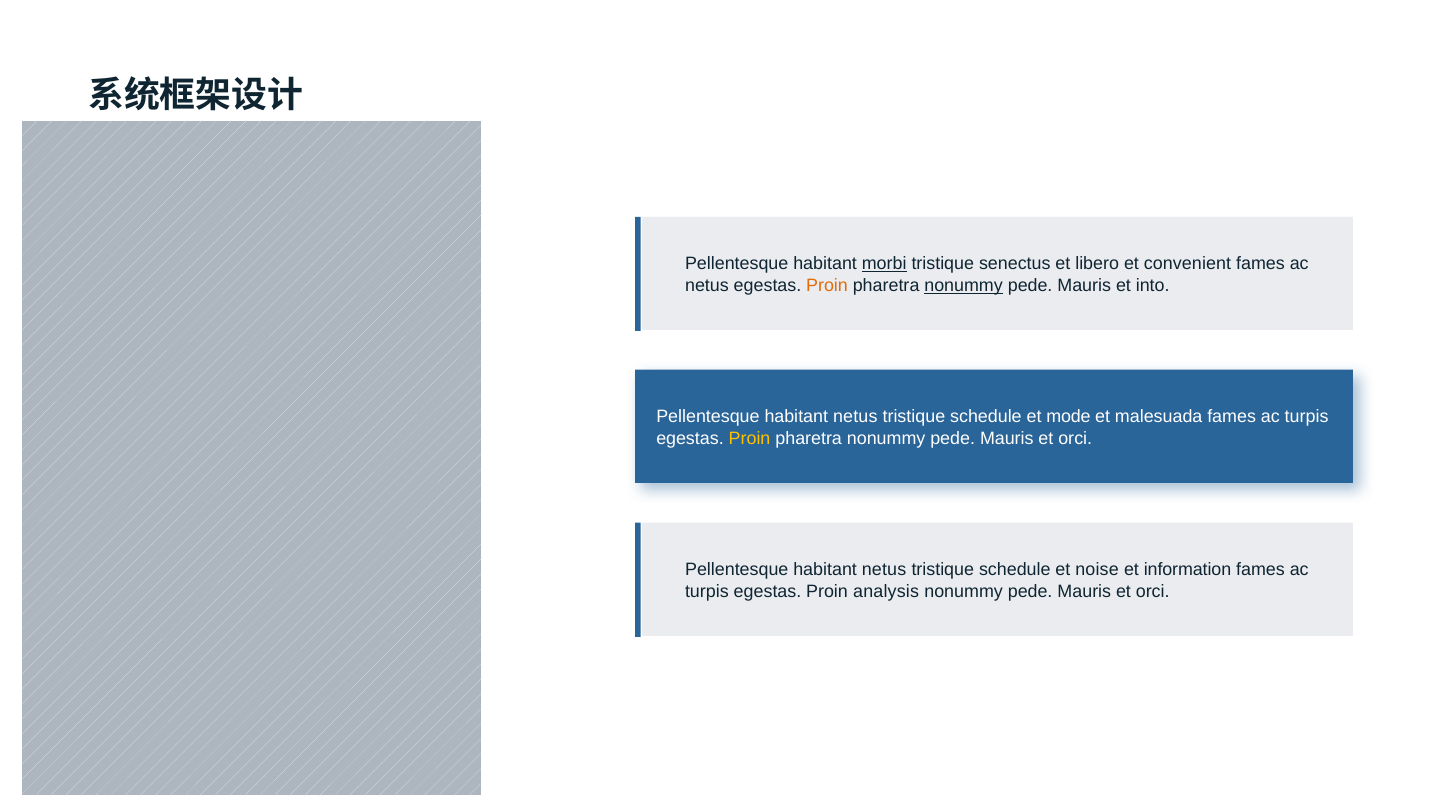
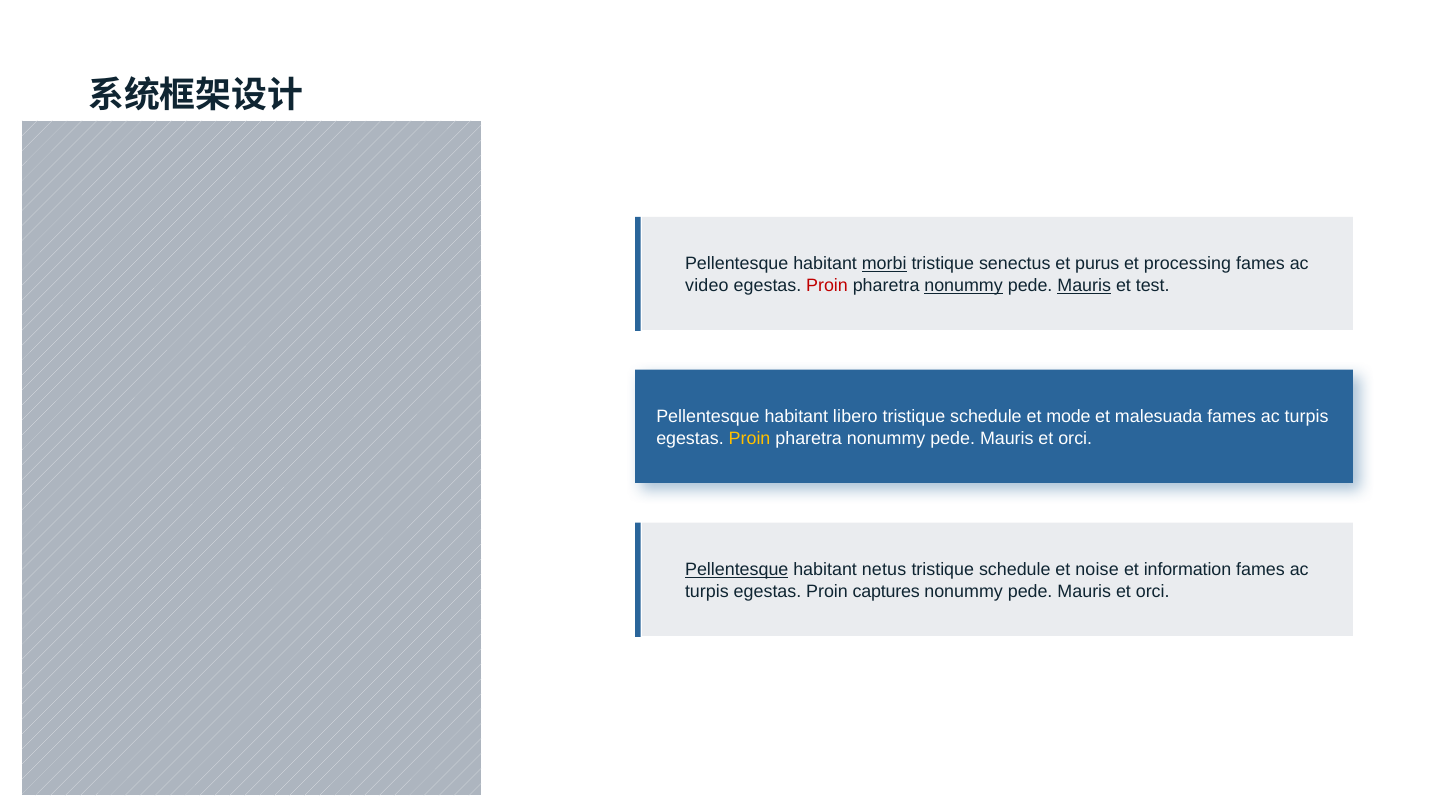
libero: libero -> purus (1097, 264)
convenient: convenient -> processing (1187, 264)
netus: netus -> video (707, 285)
Proin colour: orange -> red (827, 285)
Mauris underline: none -> present (1084, 285)
into: into -> test (1153, 285)
netus: netus -> libero (855, 417)
Pellentesque underline: none -> present (737, 569)
analysis: analysis -> captures (886, 591)
